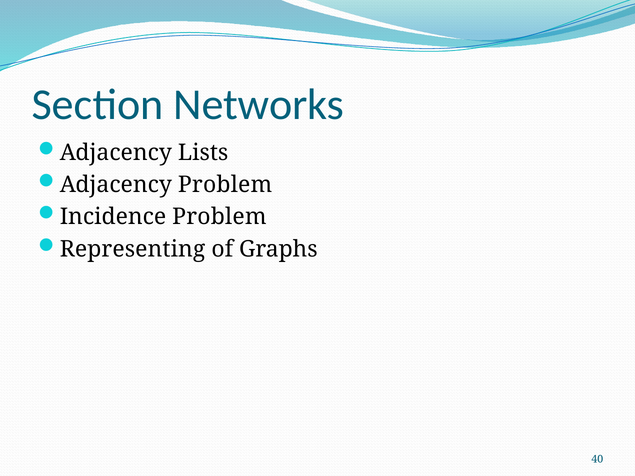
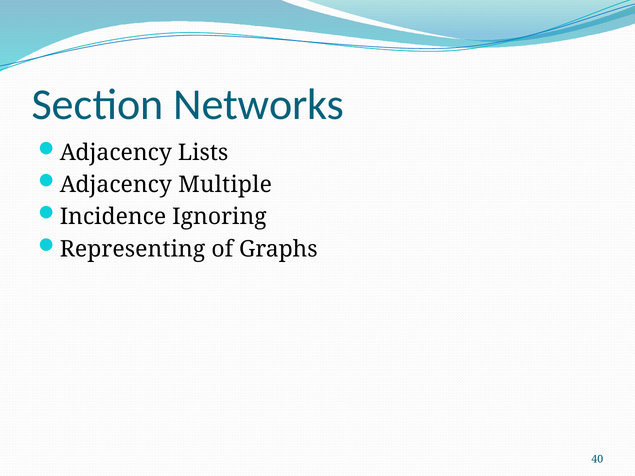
Adjacency Problem: Problem -> Multiple (225, 185)
Incidence Problem: Problem -> Ignoring (219, 217)
